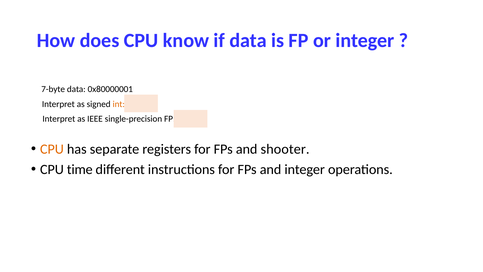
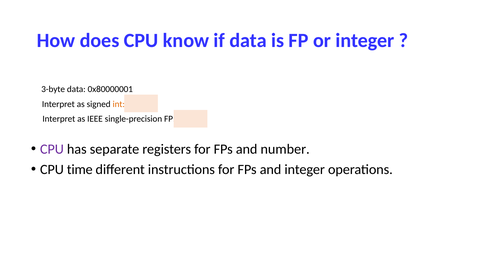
7-byte: 7-byte -> 3-byte (53, 89)
CPU colour: orange -> purple (52, 149)
shooter: shooter -> number (285, 149)
